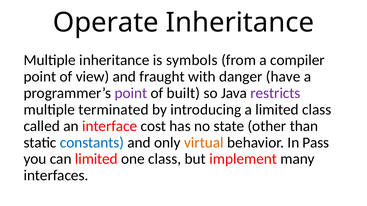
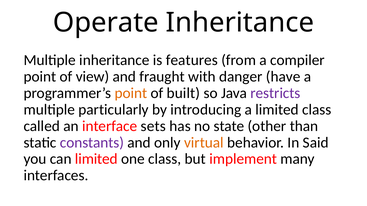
symbols: symbols -> features (192, 60)
point colour: purple -> orange (131, 93)
terminated: terminated -> particularly (114, 110)
cost: cost -> sets (153, 126)
constants colour: blue -> purple (92, 143)
Pass: Pass -> Said (316, 143)
